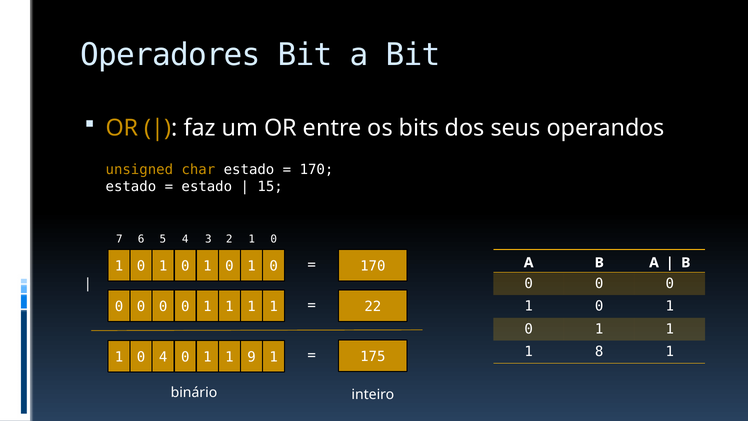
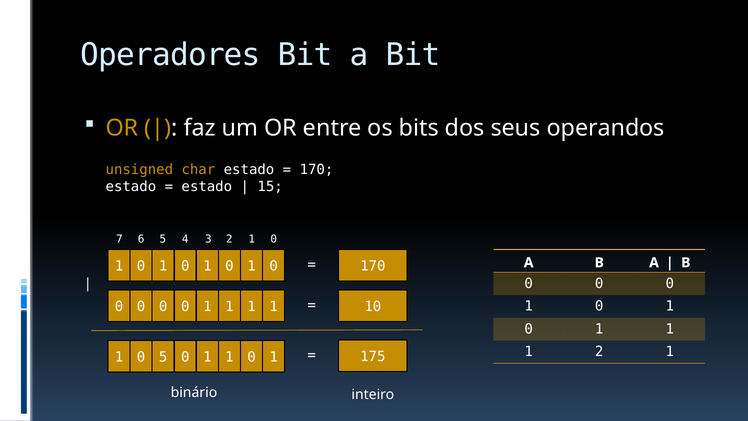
22: 22 -> 10 (373, 307)
1 8: 8 -> 2 (599, 352)
0 4: 4 -> 5 (163, 357)
1 1 9: 9 -> 0 (252, 357)
